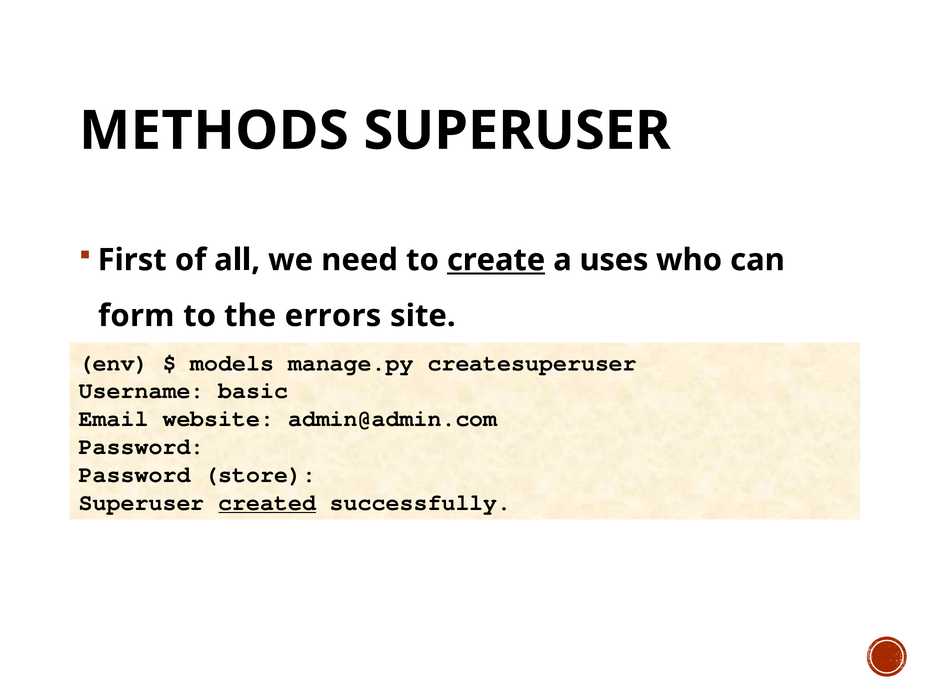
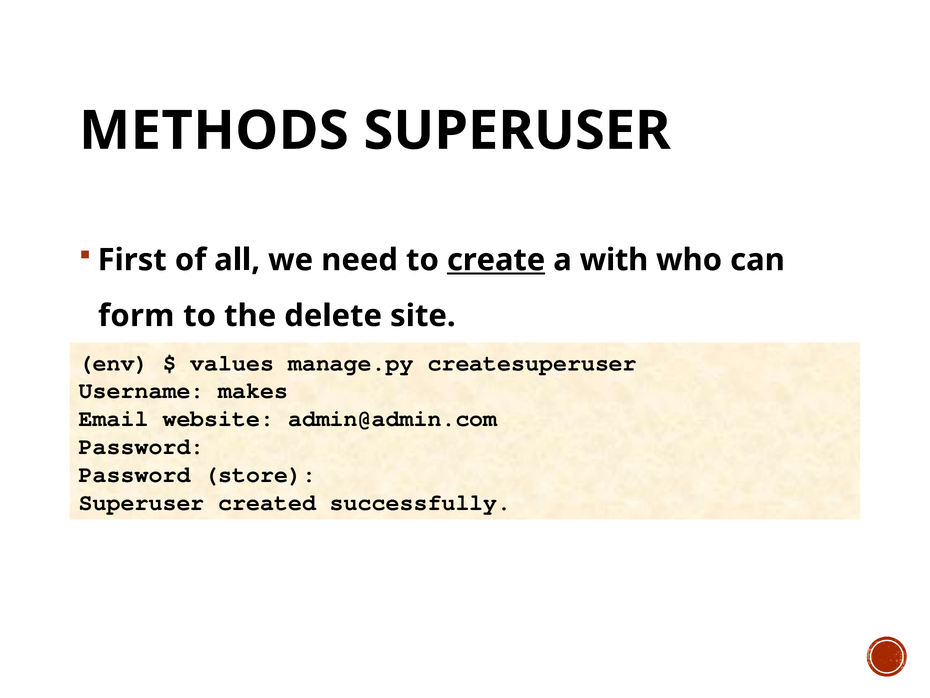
uses: uses -> with (614, 260)
errors: errors -> delete (333, 316)
models: models -> values (232, 363)
basic: basic -> makes (253, 391)
created underline: present -> none (267, 502)
